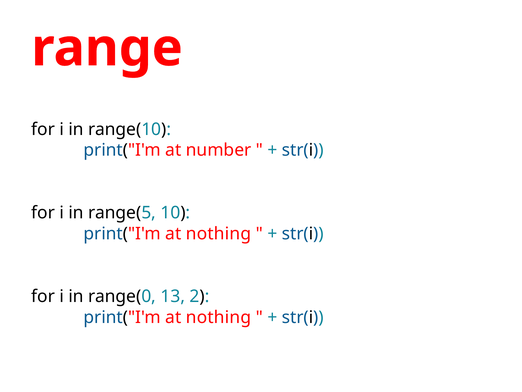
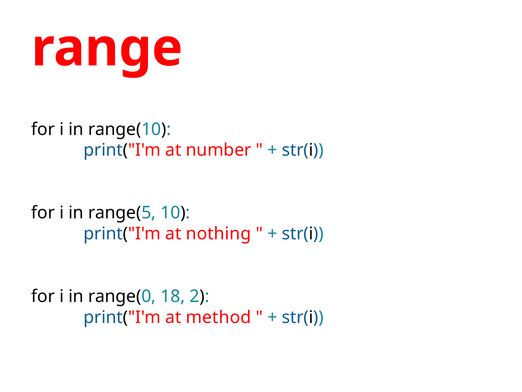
13: 13 -> 18 (173, 296)
nothing: nothing -> method (218, 317)
